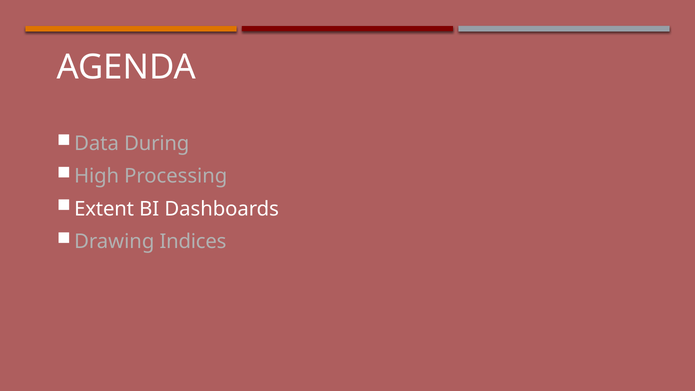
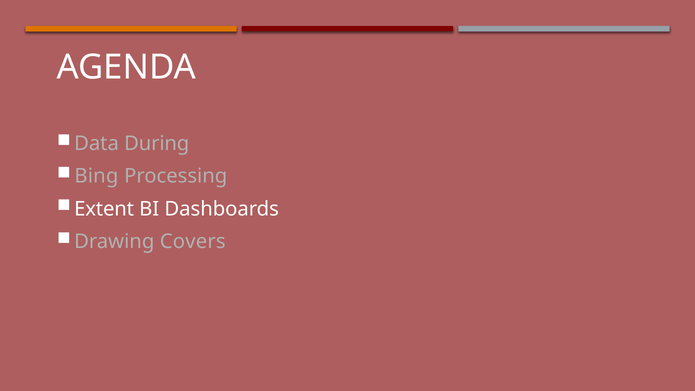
High: High -> Bing (96, 176)
Indices: Indices -> Covers (193, 242)
